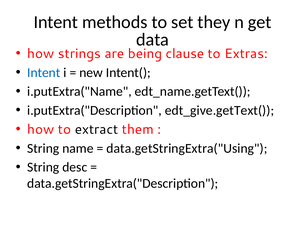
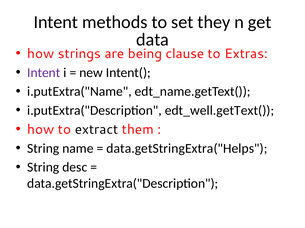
Intent colour: blue -> purple (44, 73)
edt_give.getText(: edt_give.getText( -> edt_well.getText( (219, 111)
data.getStringExtra("Using: data.getStringExtra("Using -> data.getStringExtra("Helps (187, 149)
